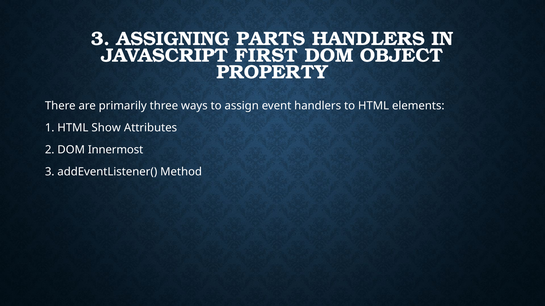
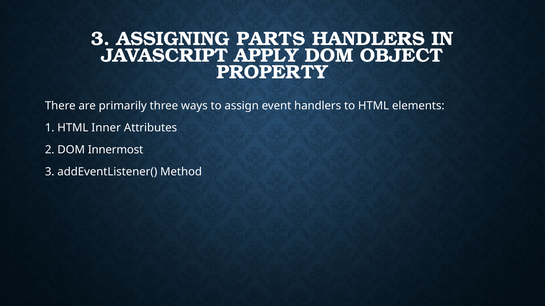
FIRST: FIRST -> APPLY (267, 56)
Show: Show -> Inner (106, 128)
